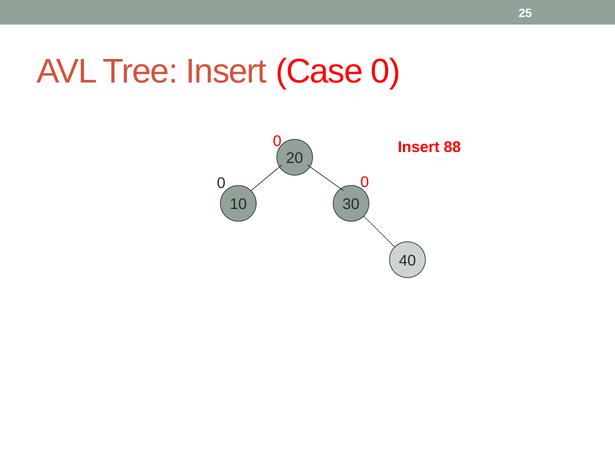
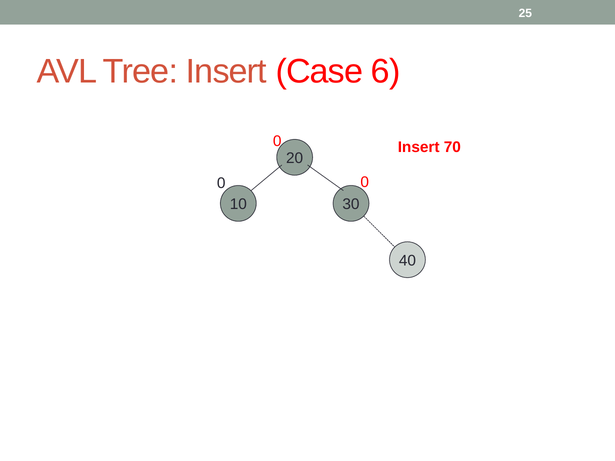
Case 0: 0 -> 6 (386, 72)
88: 88 -> 70 (452, 147)
